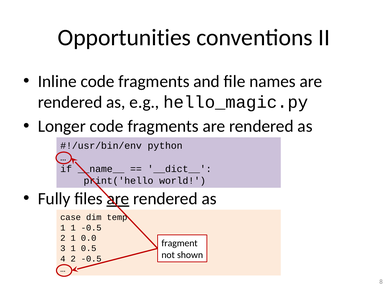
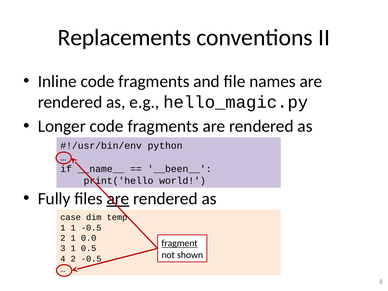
Opportunities: Opportunities -> Replacements (124, 38)
__dict__: __dict__ -> __been__ (180, 169)
fragment underline: none -> present (180, 243)
